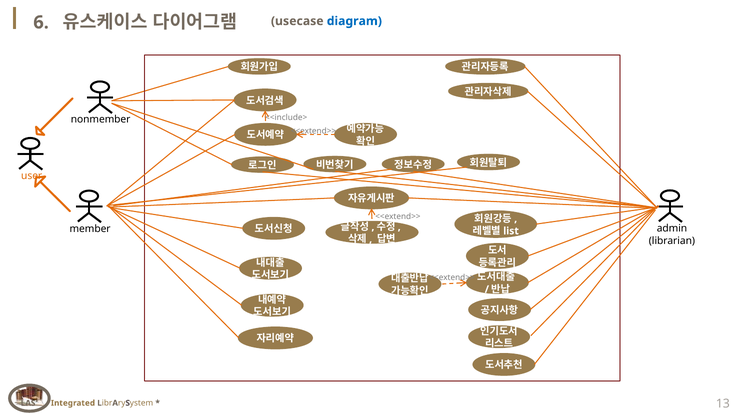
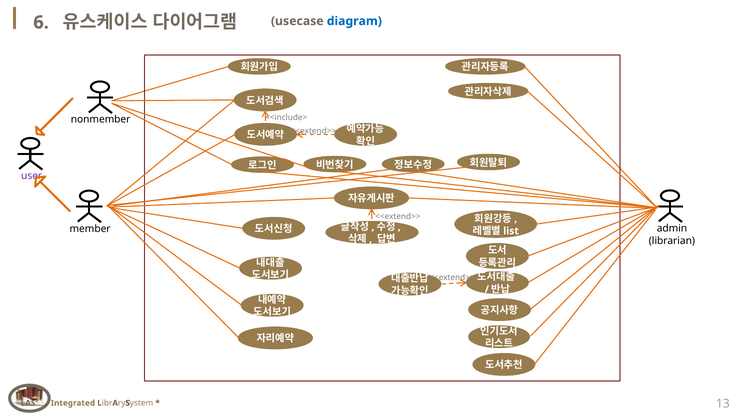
user colour: orange -> purple (32, 176)
